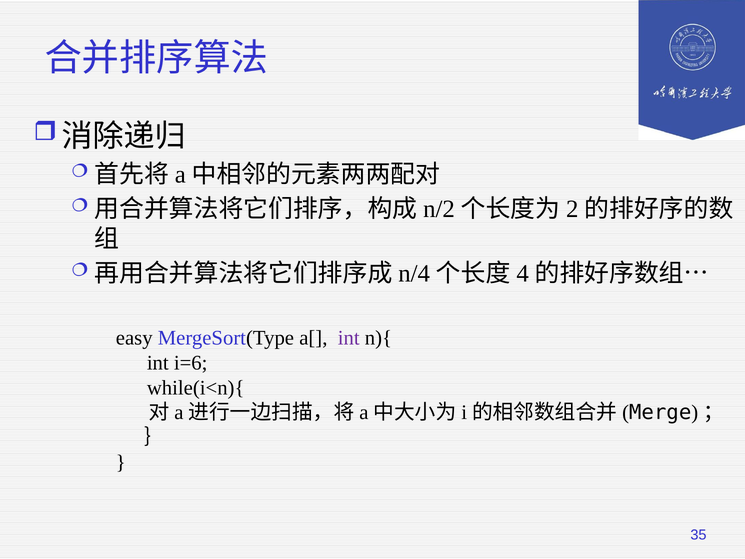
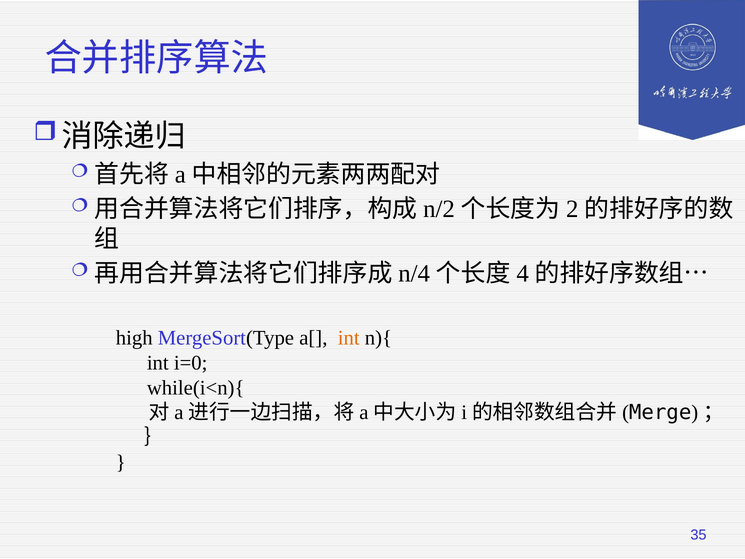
easy: easy -> high (134, 338)
int colour: purple -> orange (349, 338)
i=6: i=6 -> i=0 (191, 363)
